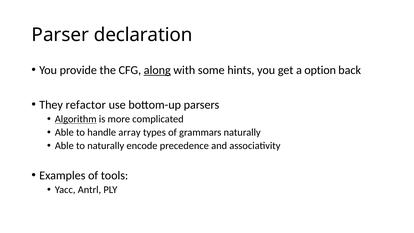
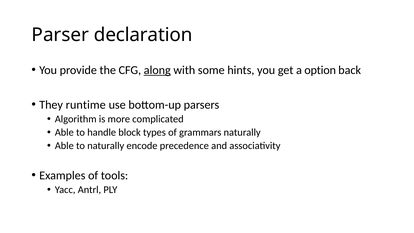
refactor: refactor -> runtime (86, 105)
Algorithm underline: present -> none (76, 119)
array: array -> block (130, 132)
